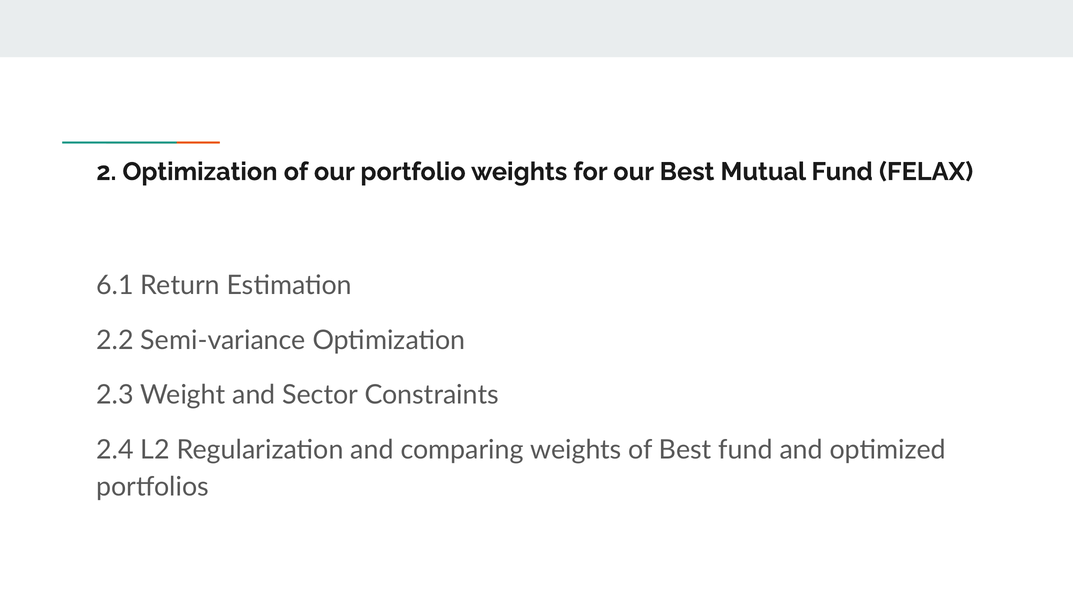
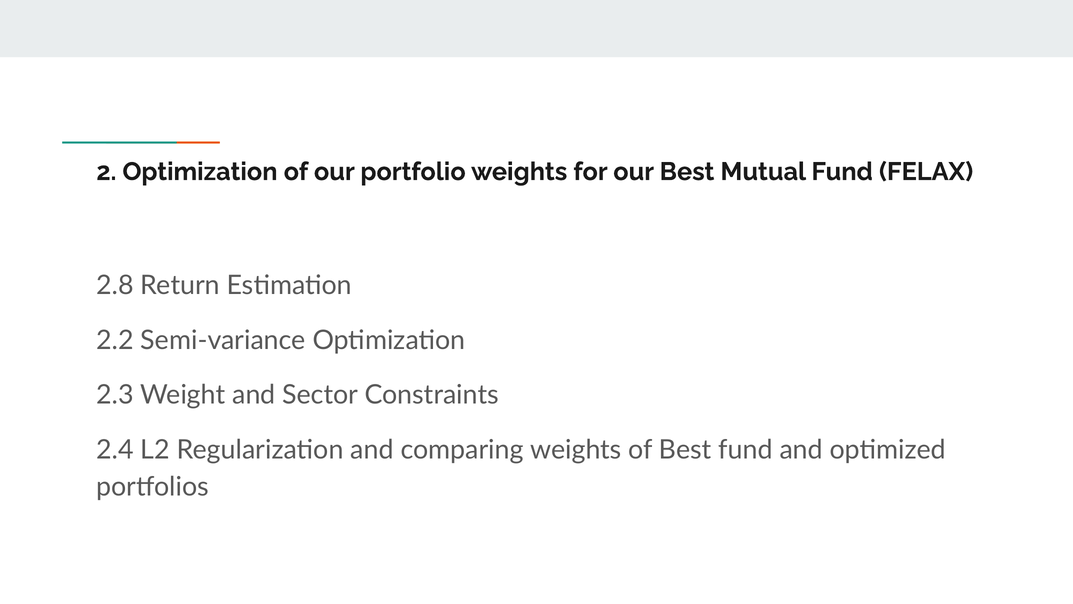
6.1: 6.1 -> 2.8 (115, 285)
